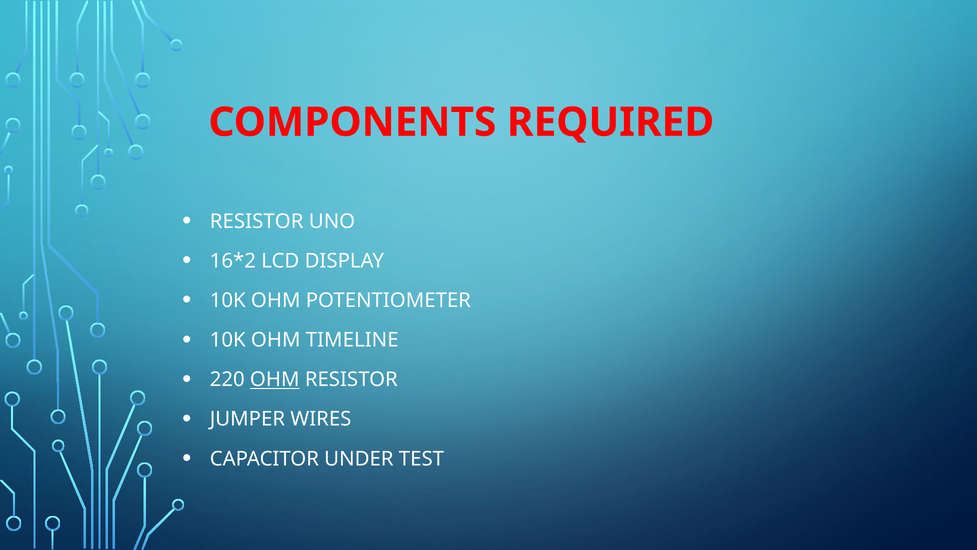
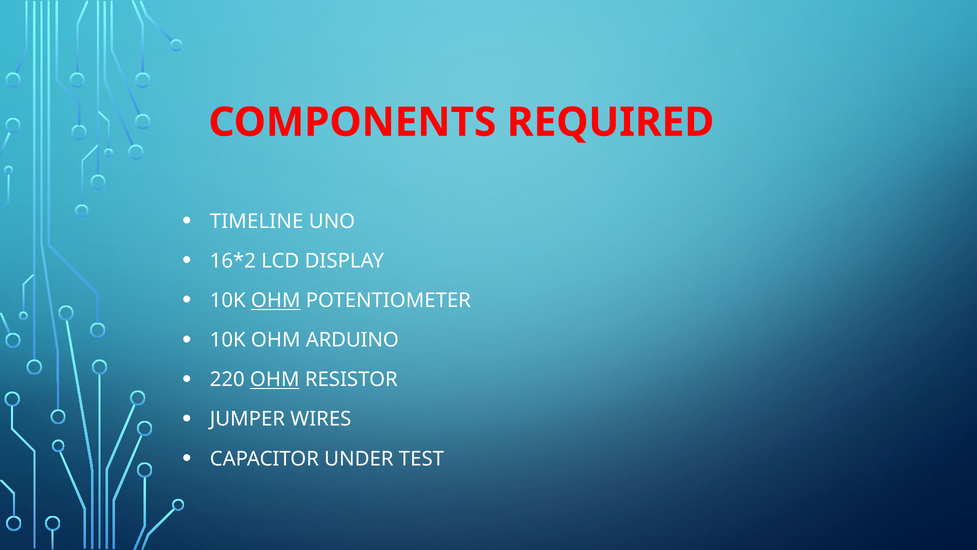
RESISTOR: RESISTOR -> TIMELINE (257, 221)
OHM underline: none -> present (276, 300)
TIMELINE: TIMELINE -> ARDUINO (352, 340)
